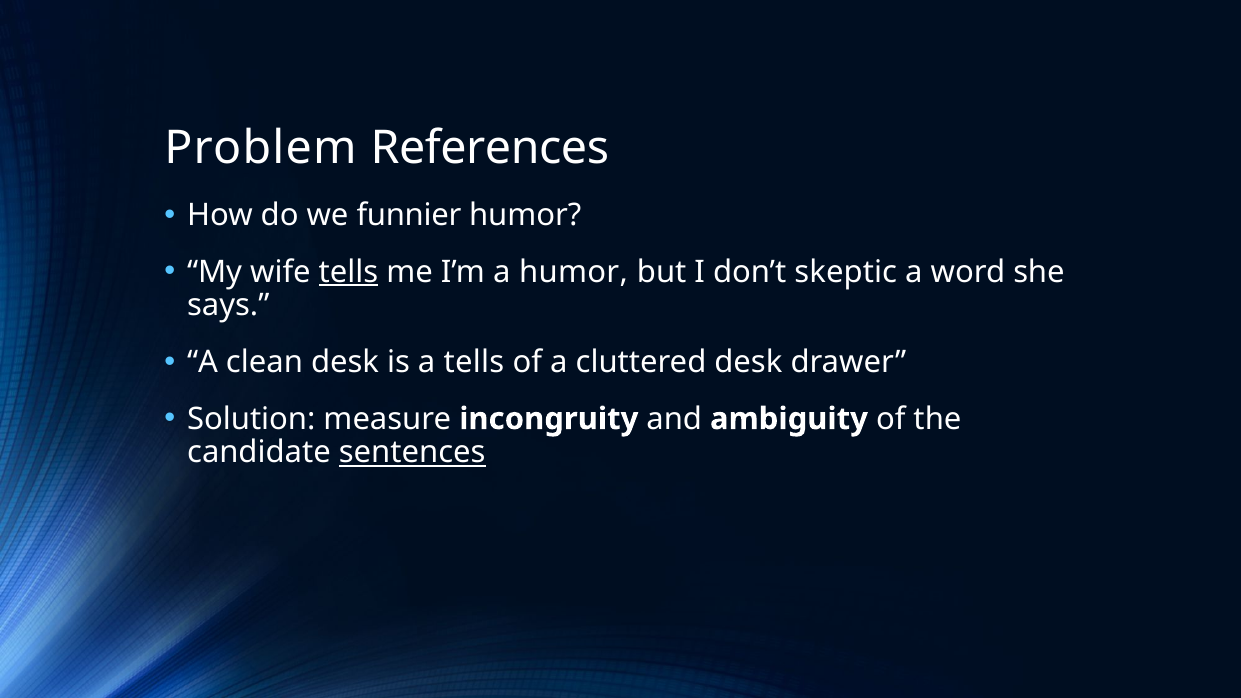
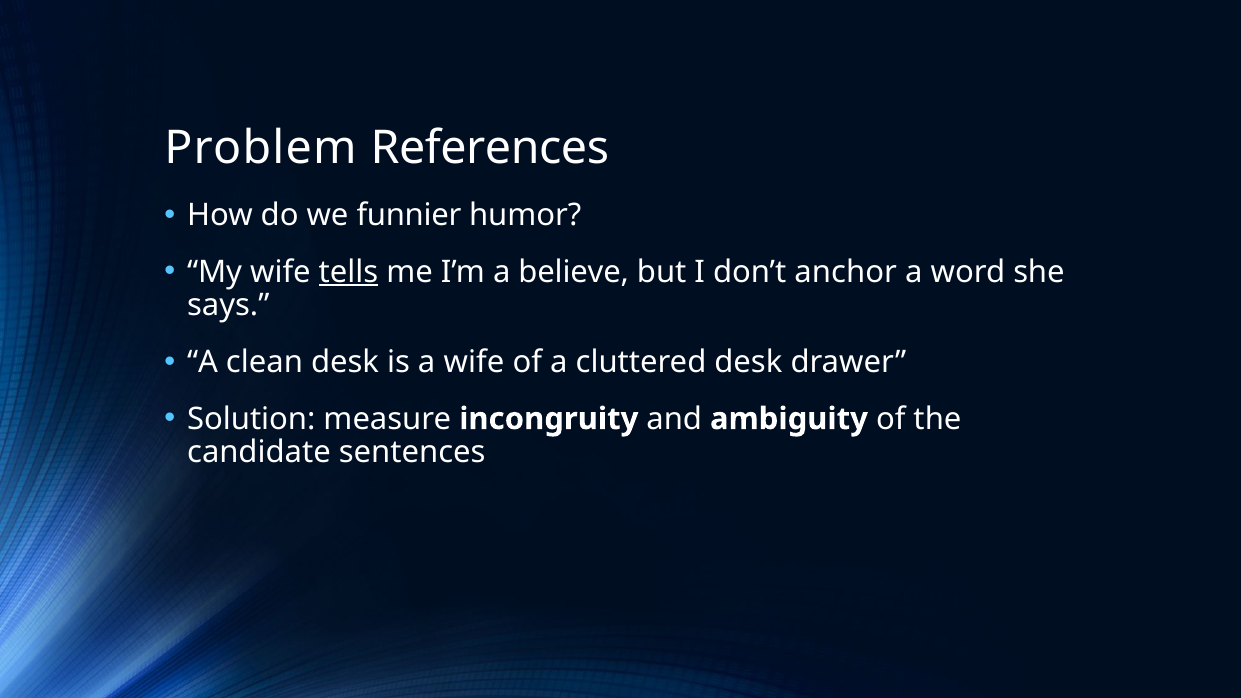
a humor: humor -> believe (574, 272)
skeptic: skeptic -> anchor (846, 272)
a tells: tells -> wife (474, 362)
sentences underline: present -> none (412, 453)
